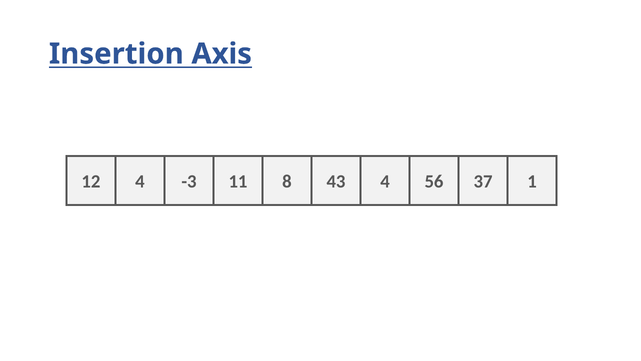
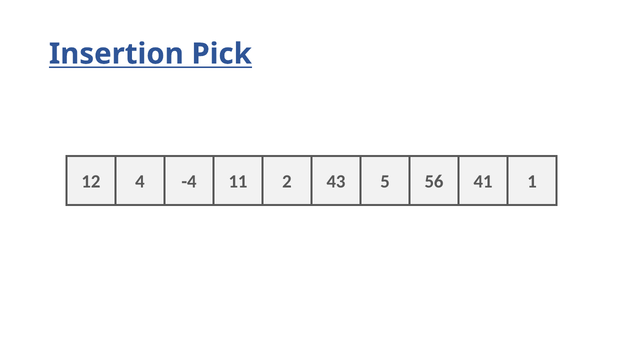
Axis: Axis -> Pick (222, 54)
-3: -3 -> -4 (189, 182)
8: 8 -> 2 (287, 182)
43 4: 4 -> 5 (385, 182)
37: 37 -> 41 (483, 182)
